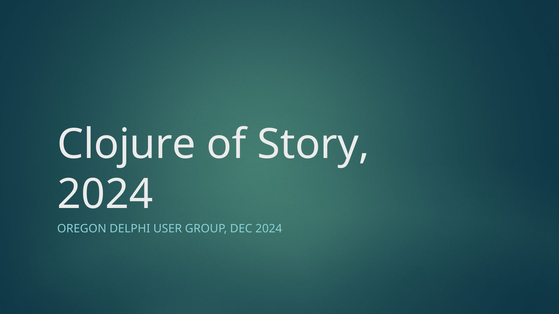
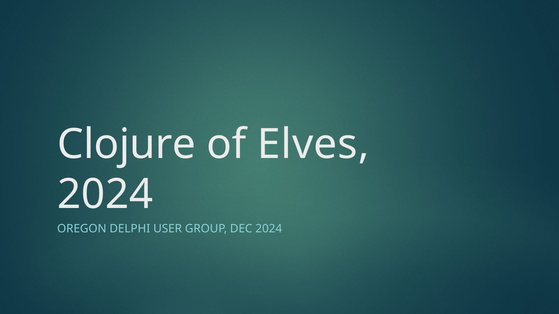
Story: Story -> Elves (313, 144)
